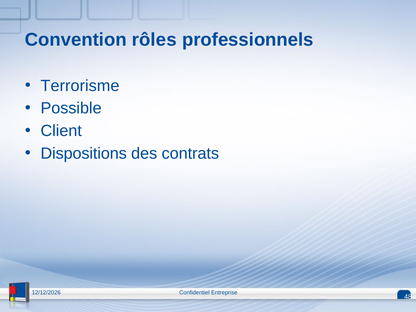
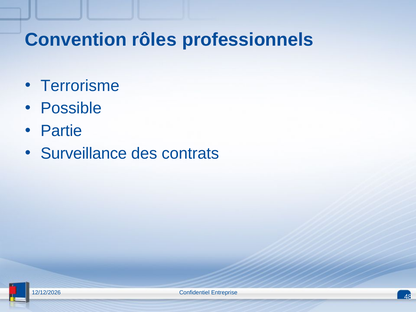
Client: Client -> Partie (61, 131)
Dispositions: Dispositions -> Surveillance (84, 154)
